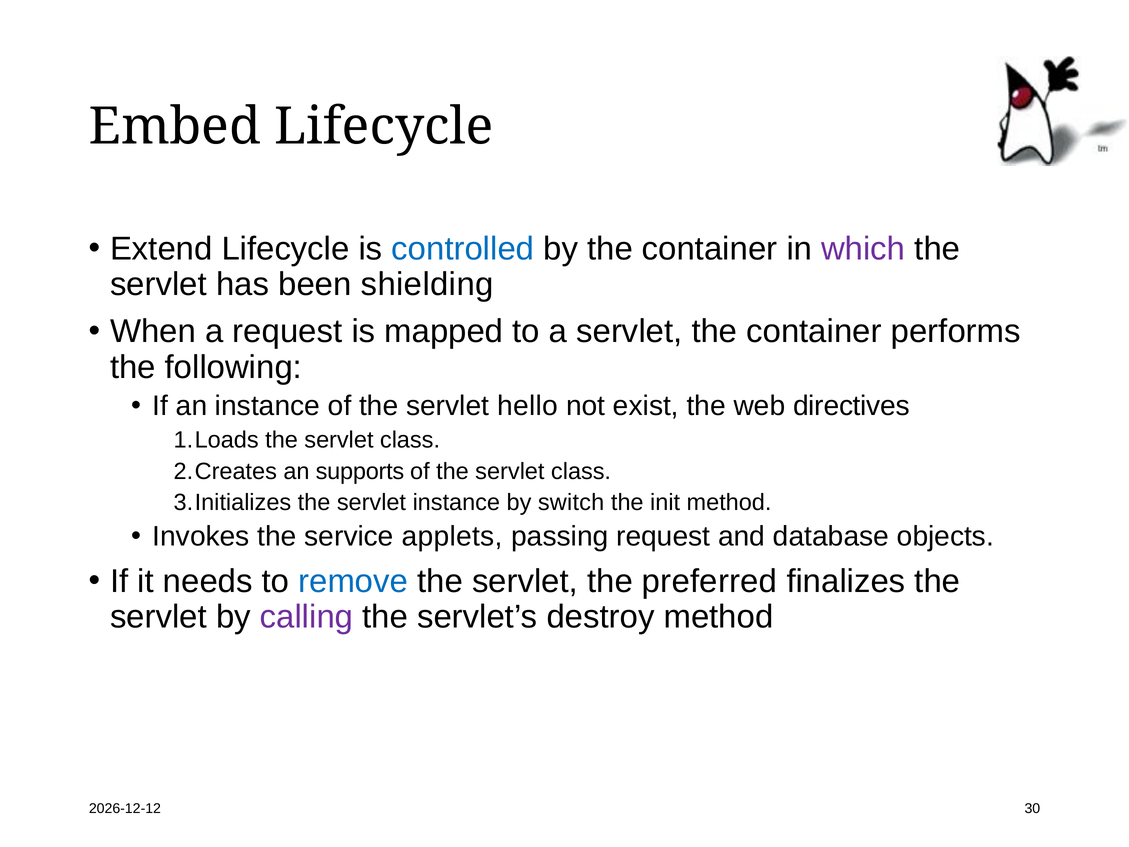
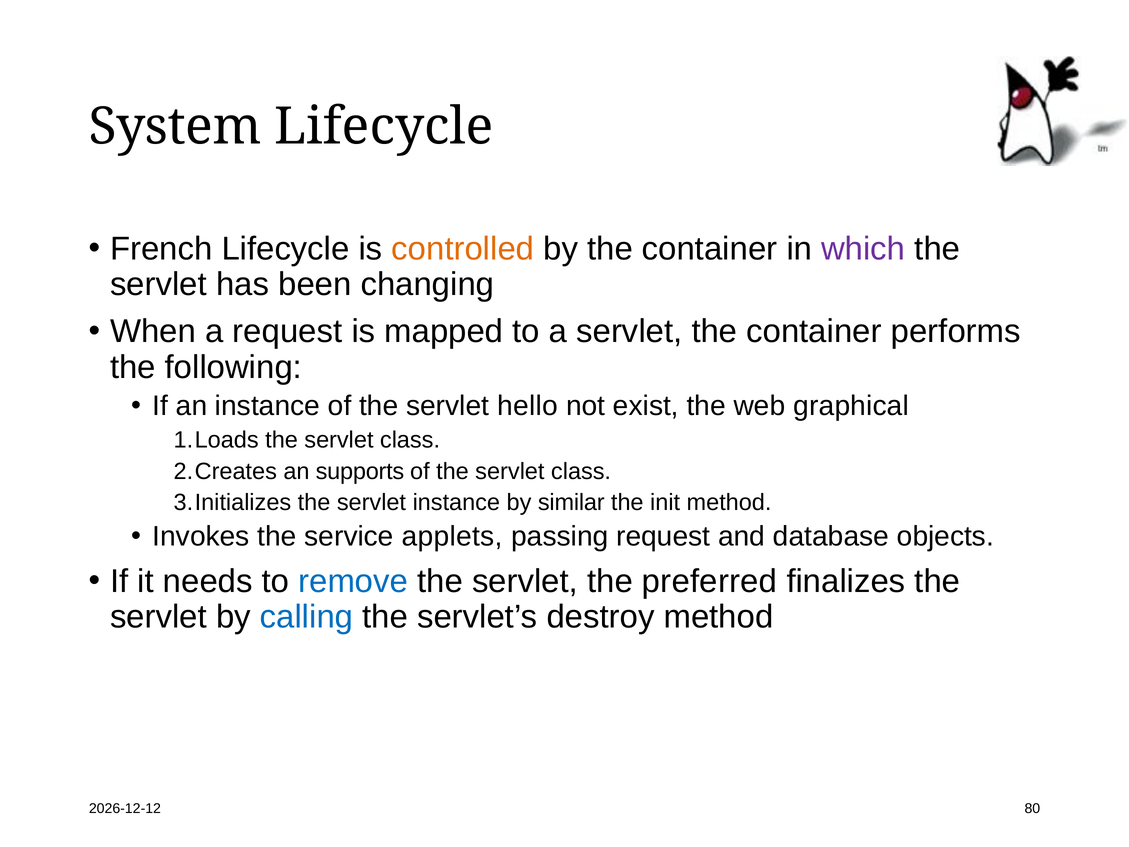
Embed: Embed -> System (175, 127)
Extend: Extend -> French (161, 249)
controlled colour: blue -> orange (463, 249)
shielding: shielding -> changing (427, 284)
directives: directives -> graphical (851, 406)
switch: switch -> similar (571, 502)
calling colour: purple -> blue (307, 617)
30: 30 -> 80 (1032, 808)
